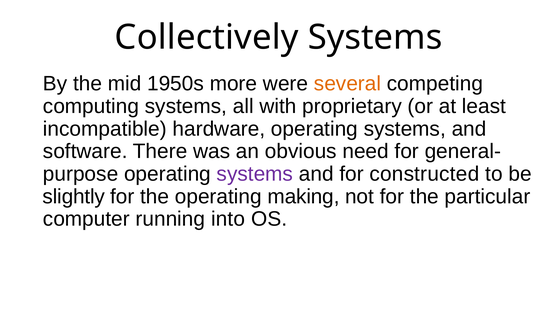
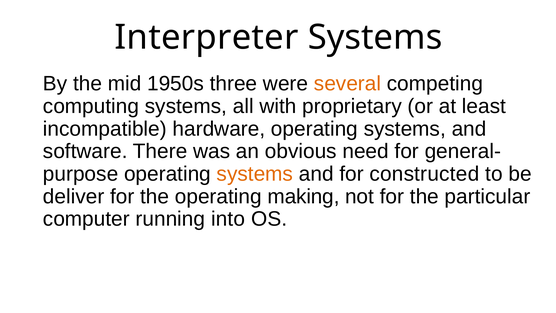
Collectively: Collectively -> Interpreter (207, 37)
more: more -> three (233, 84)
systems colour: purple -> orange (255, 174)
slightly: slightly -> deliver (74, 196)
